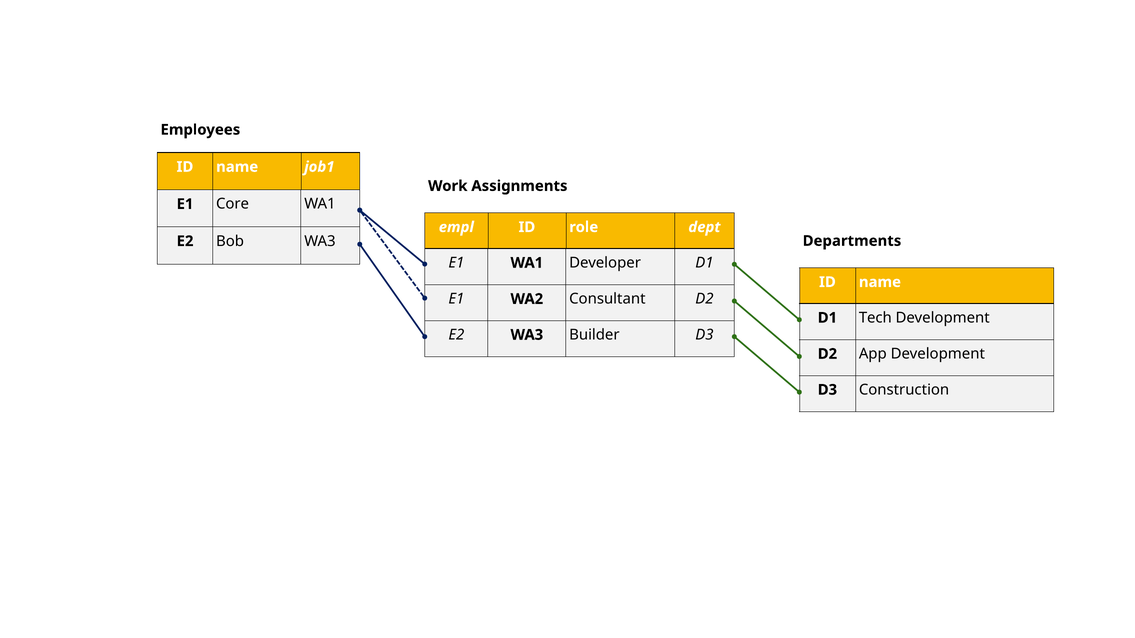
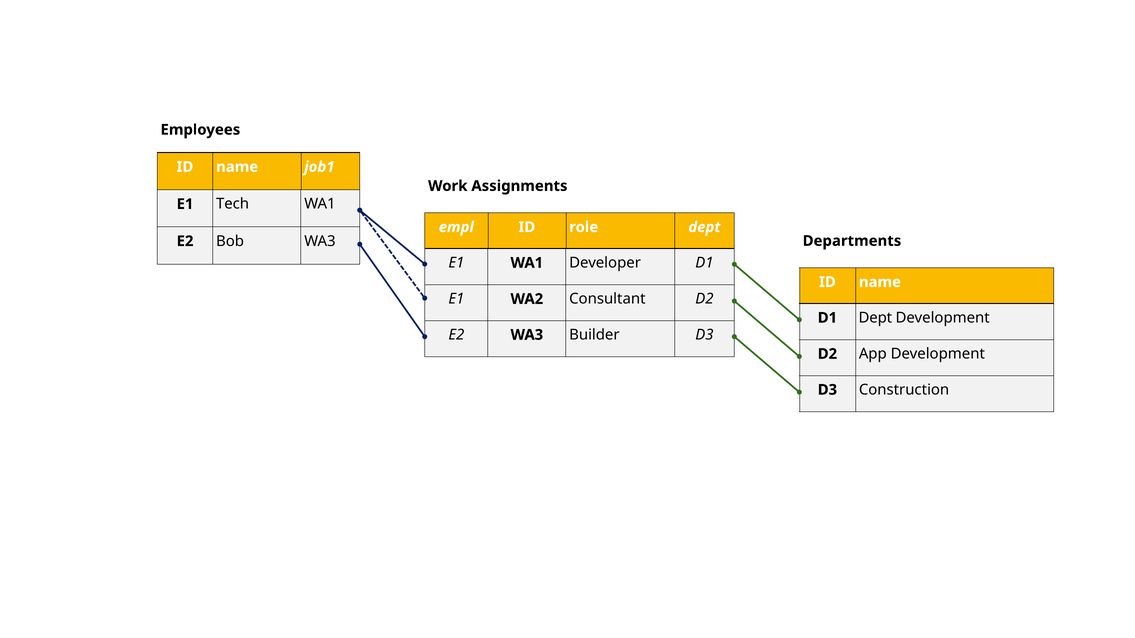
Core: Core -> Tech (233, 204)
D1 Tech: Tech -> Dept (875, 318)
